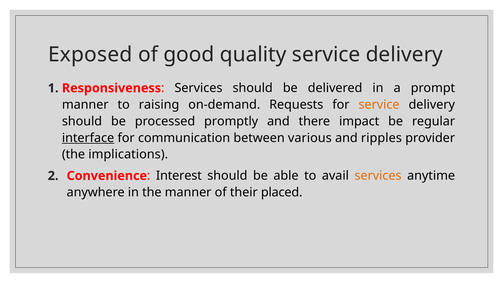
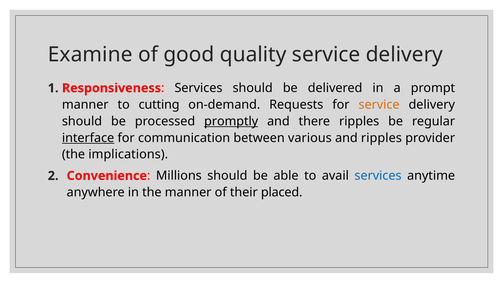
Exposed: Exposed -> Examine (90, 55)
raising: raising -> cutting (159, 105)
promptly underline: none -> present (231, 121)
there impact: impact -> ripples (359, 121)
Interest: Interest -> Millions (179, 176)
services colour: orange -> blue (378, 176)
